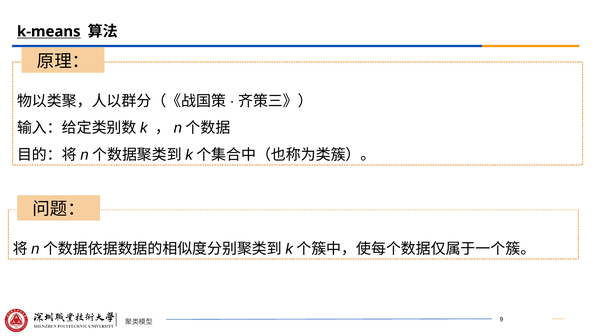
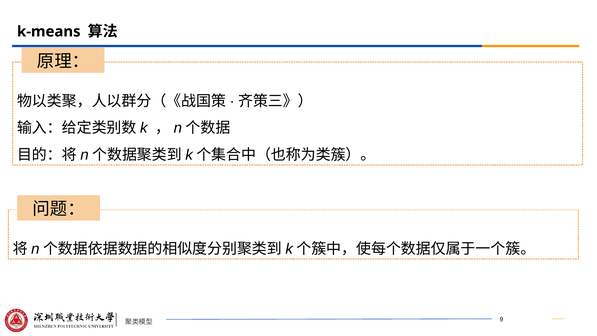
k-means underline: present -> none (49, 32)
